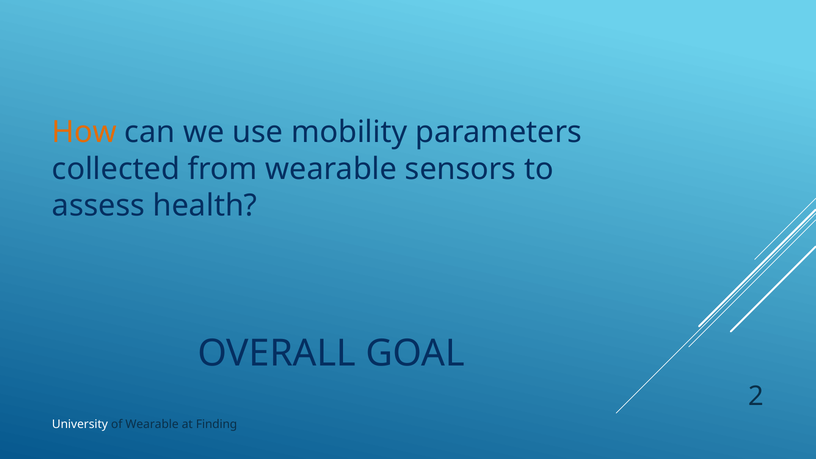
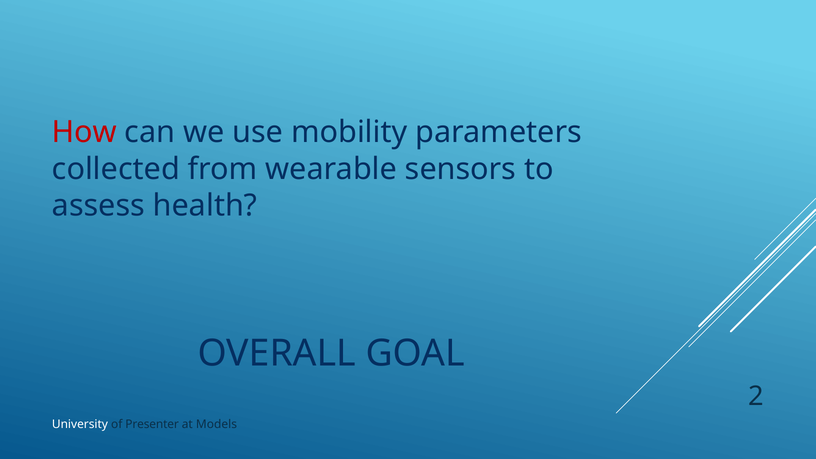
How colour: orange -> red (84, 132)
of Wearable: Wearable -> Presenter (152, 424)
Finding: Finding -> Models (216, 424)
